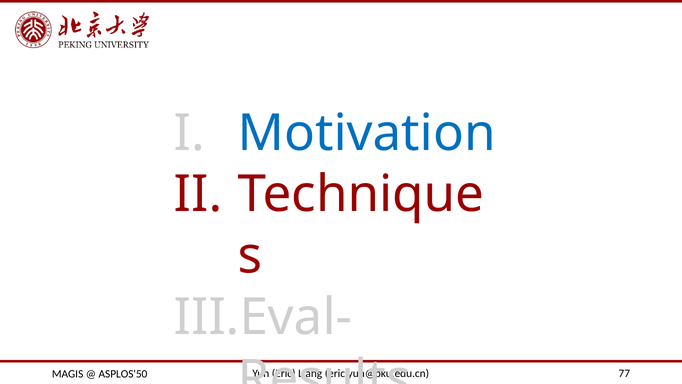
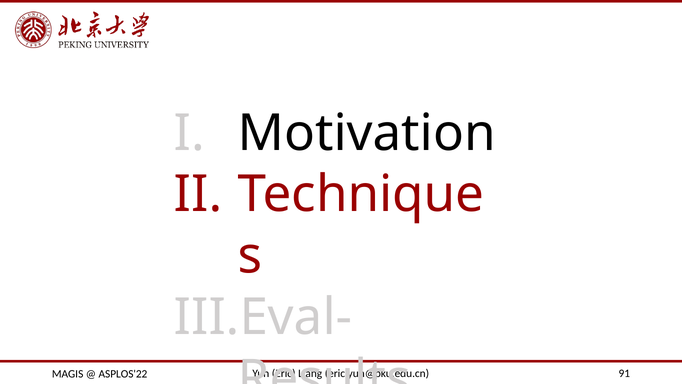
Motivation colour: blue -> black (367, 133)
77: 77 -> 91 (624, 373)
ASPLOS'50: ASPLOS'50 -> ASPLOS'22 (123, 373)
